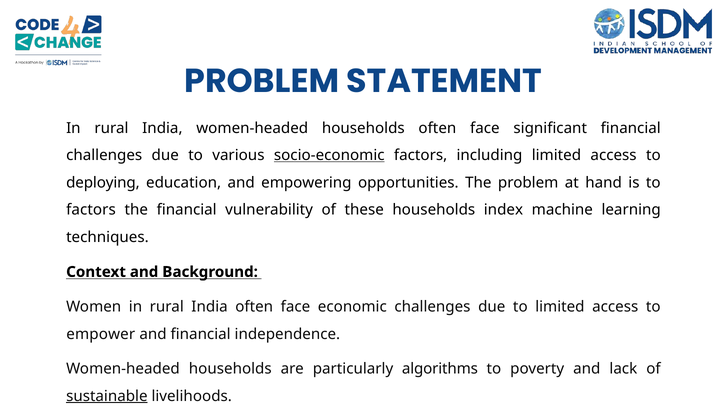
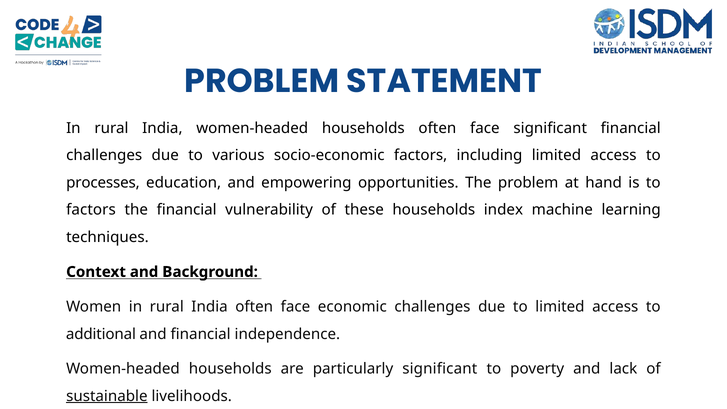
socio-economic underline: present -> none (329, 155)
deploying: deploying -> processes (103, 183)
empower: empower -> additional (101, 334)
particularly algorithms: algorithms -> significant (440, 369)
